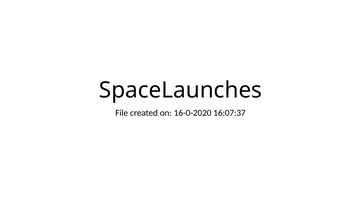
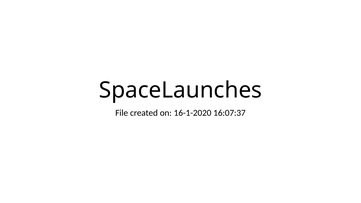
16-0-2020: 16-0-2020 -> 16-1-2020 (193, 113)
